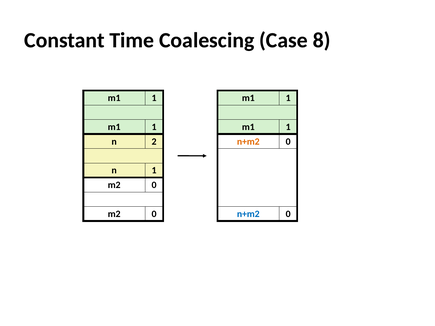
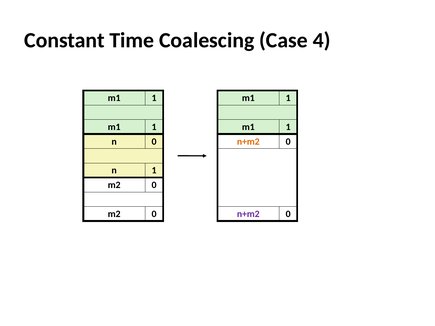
8: 8 -> 4 (322, 41)
n 2: 2 -> 0 (154, 142)
n+m2 colour: blue -> purple (248, 214)
